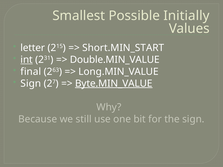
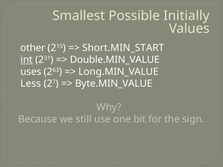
letter: letter -> other (33, 48)
final: final -> uses (31, 72)
Sign: Sign -> Less (31, 84)
Byte.MIN_VALUE underline: present -> none (114, 84)
